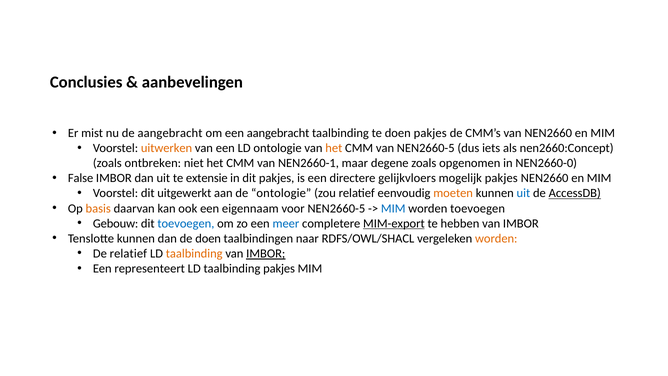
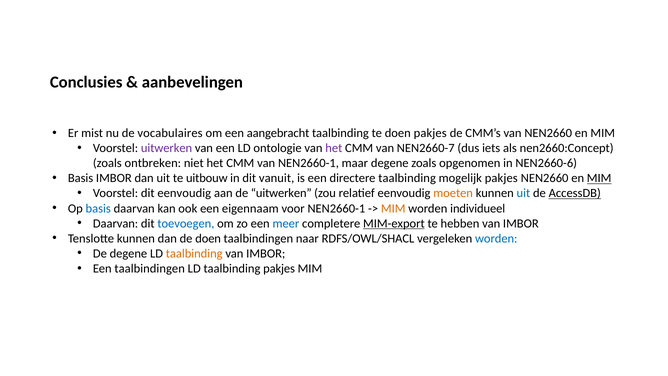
de aangebracht: aangebracht -> vocabulaires (170, 133)
uitwerken colour: orange -> purple (167, 148)
het colour: orange -> purple (334, 148)
van NEN2660-5: NEN2660-5 -> NEN2660-7 (426, 148)
NEN2660-0: NEN2660-0 -> NEN2660-6 (546, 163)
False: False -> Basis (81, 178)
extensie: extensie -> uitbouw (207, 178)
dit pakjes: pakjes -> vanuit (277, 178)
directere gelijkvloers: gelijkvloers -> taalbinding (407, 178)
MIM underline: none -> present (599, 178)
dit uitgewerkt: uitgewerkt -> eenvoudig (184, 193)
de ontologie: ontologie -> uitwerken (281, 193)
basis colour: orange -> blue (98, 208)
voor NEN2660-5: NEN2660-5 -> NEN2660-1 (336, 208)
MIM colour: blue -> orange (393, 208)
worden toevoegen: toevoegen -> individueel (478, 208)
Gebouw: Gebouw -> Daarvan (116, 223)
worden colour: orange -> blue (496, 238)
De relatief: relatief -> degene (128, 253)
IMBOR underline: present -> none (266, 253)
Een representeert: representeert -> taalbindingen (150, 268)
